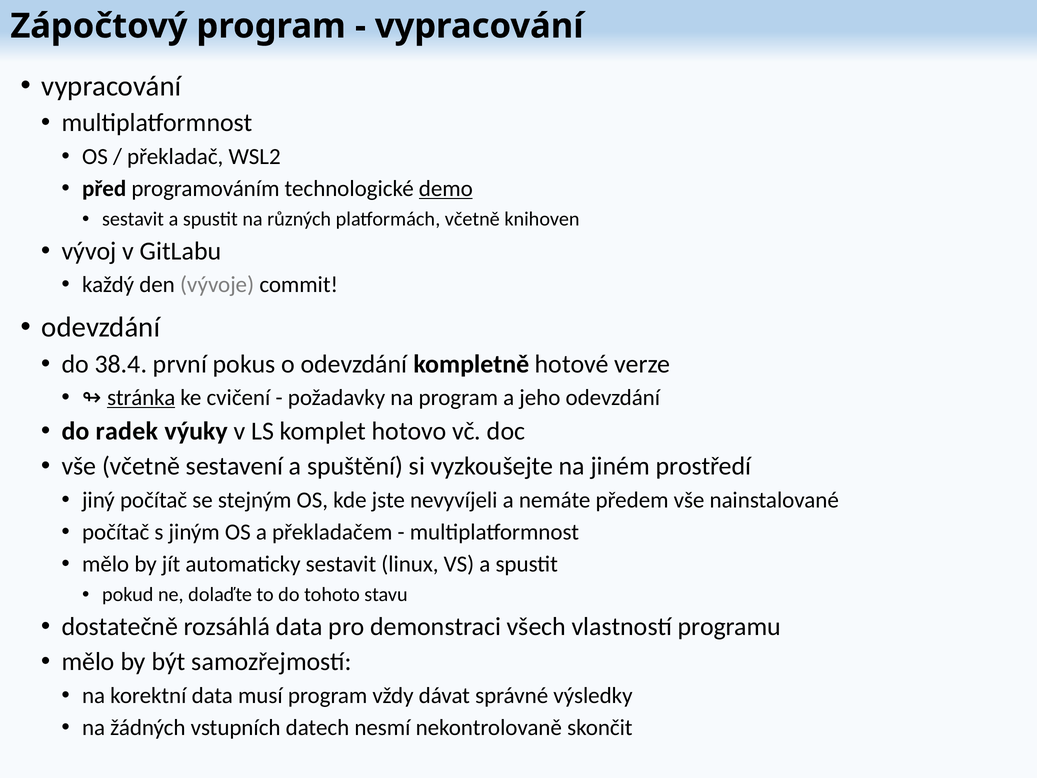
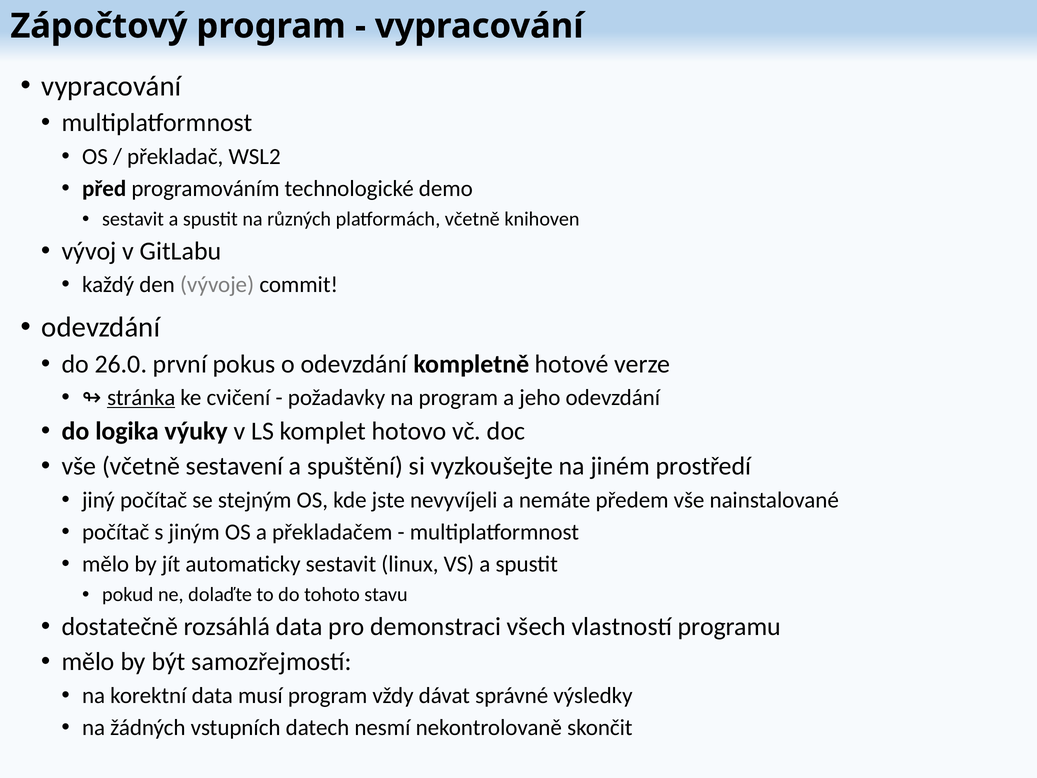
demo underline: present -> none (446, 188)
38.4: 38.4 -> 26.0 (121, 364)
radek: radek -> logika (127, 431)
